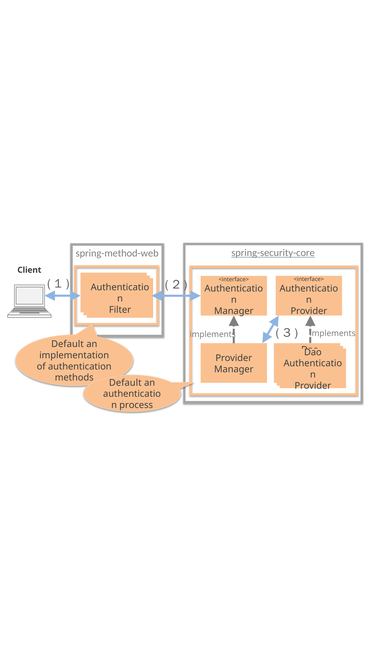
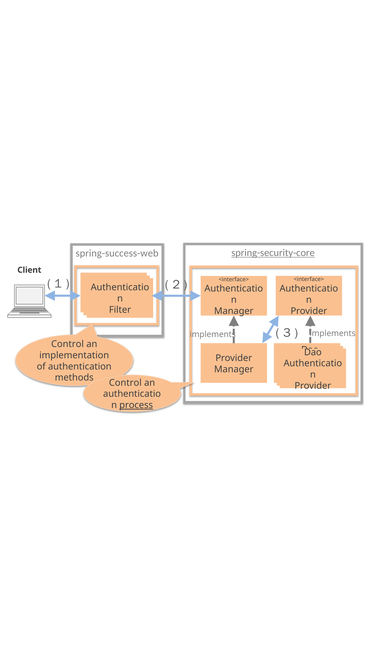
spring-method-web: spring-method-web -> spring-success-web (117, 253)
Default: Default -> Control (67, 344)
Default: Default -> Control (125, 382)
process underline: none -> present (136, 405)
